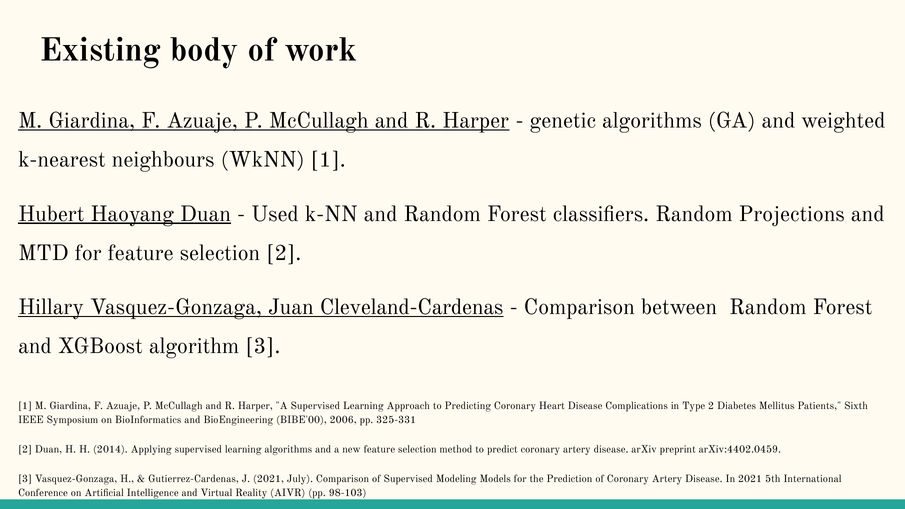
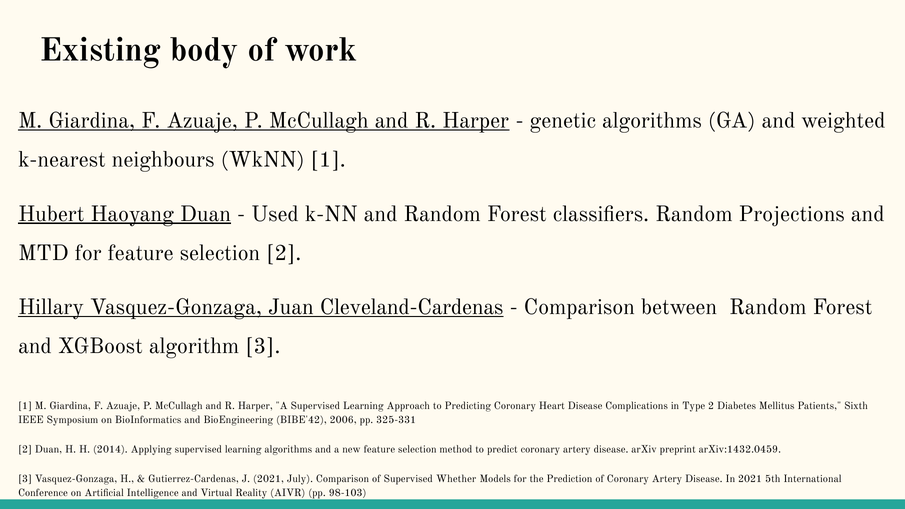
BIBE'00: BIBE'00 -> BIBE'42 (301, 420)
arXiv:4402.0459: arXiv:4402.0459 -> arXiv:1432.0459 (740, 449)
Modeling: Modeling -> Whether (456, 479)
